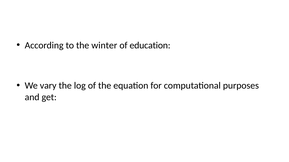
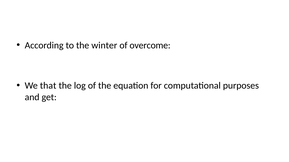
education: education -> overcome (150, 45)
vary: vary -> that (48, 86)
